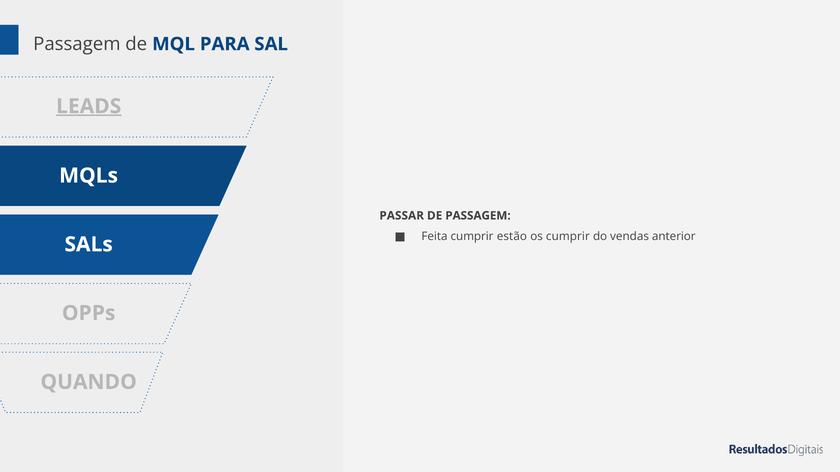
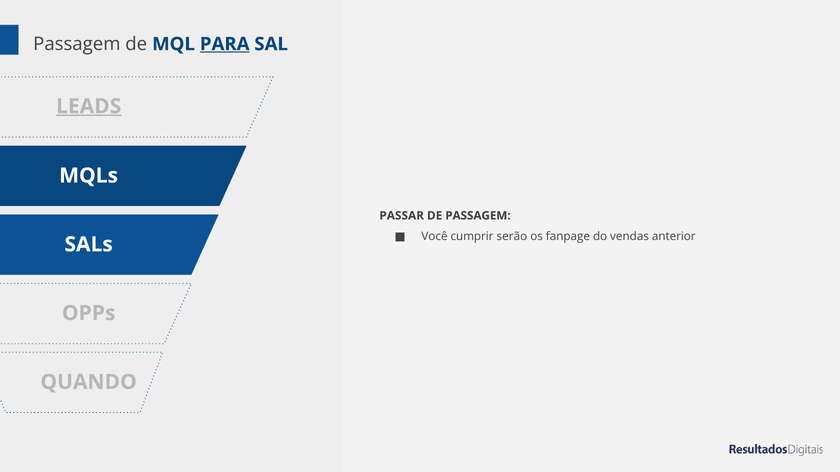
PARA underline: none -> present (225, 44)
Feita: Feita -> Você (434, 237)
estão: estão -> serão (512, 237)
os cumprir: cumprir -> fanpage (568, 237)
